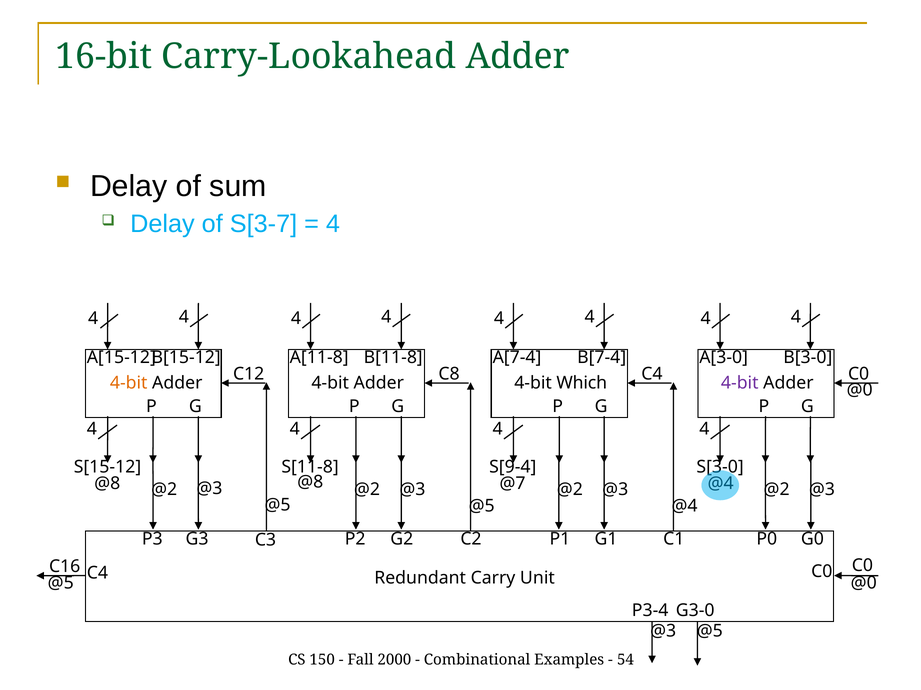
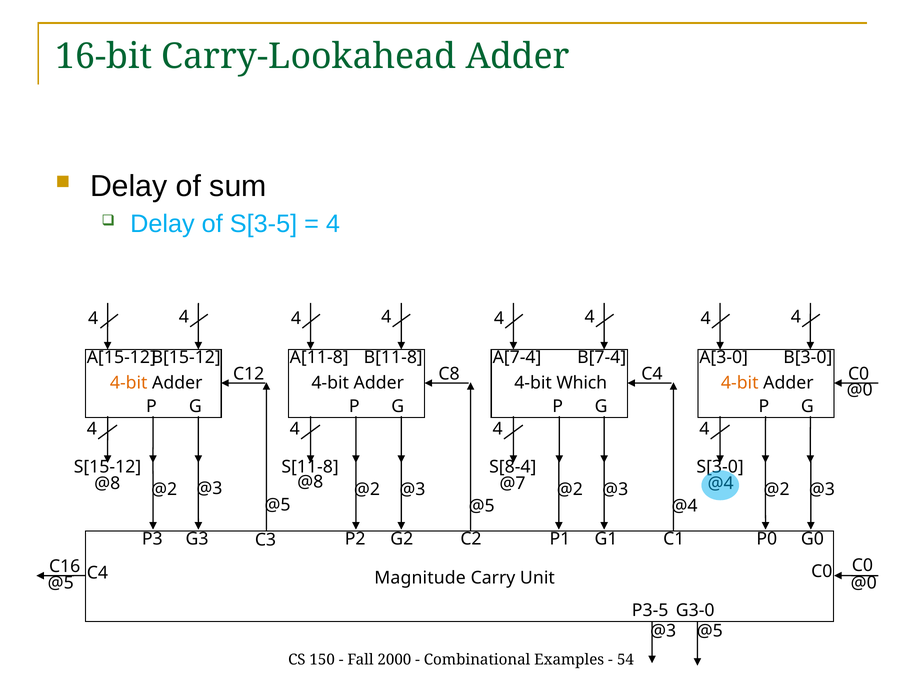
S[3-7: S[3-7 -> S[3-5 (264, 224)
4-bit colour: purple -> orange (740, 383)
S[9-4: S[9-4 -> S[8-4 (513, 467)
Redundant: Redundant -> Magnitude (420, 578)
P3-4: P3-4 -> P3-5 (650, 611)
